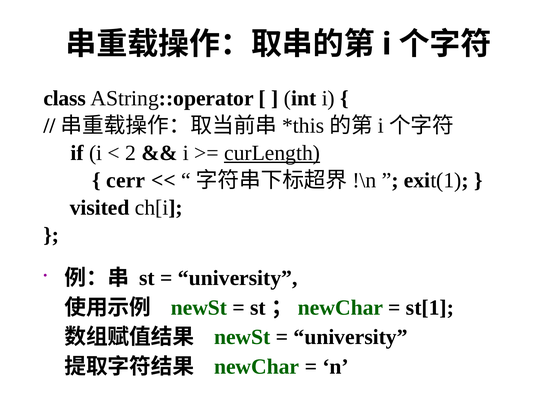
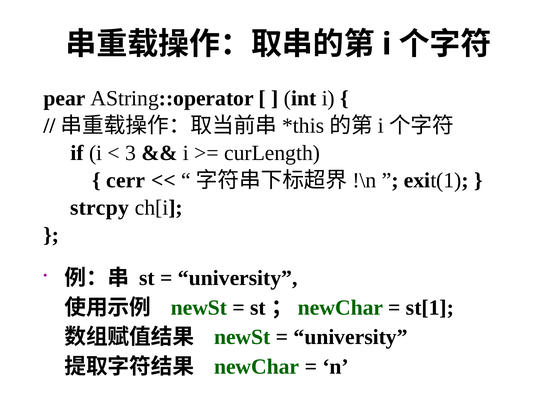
class: class -> pear (64, 98)
2: 2 -> 3 (131, 153)
curLength underline: present -> none (272, 153)
visited: visited -> strcpy (99, 207)
